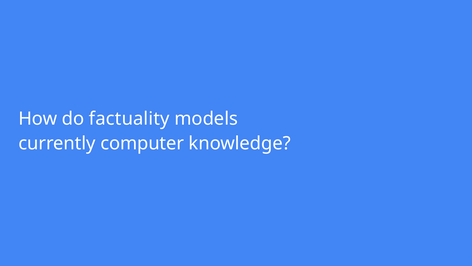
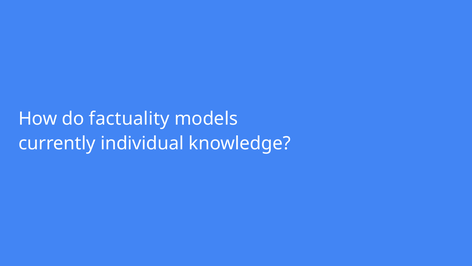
computer: computer -> individual (142, 143)
